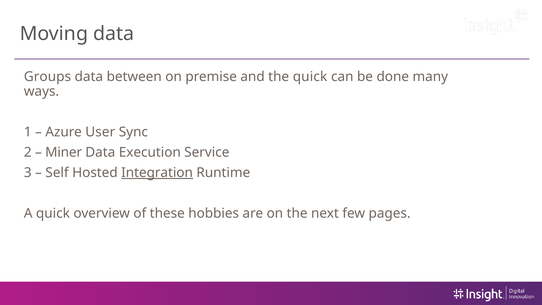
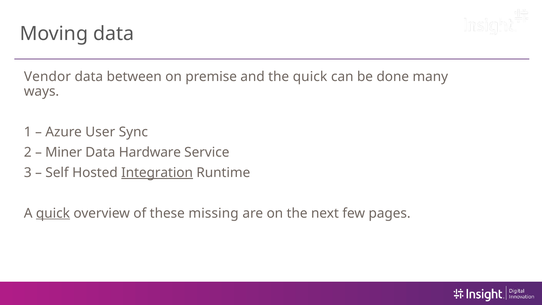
Groups: Groups -> Vendor (47, 77)
Execution: Execution -> Hardware (150, 152)
quick underline: none -> present (53, 213)
hobbies: hobbies -> missing (214, 213)
